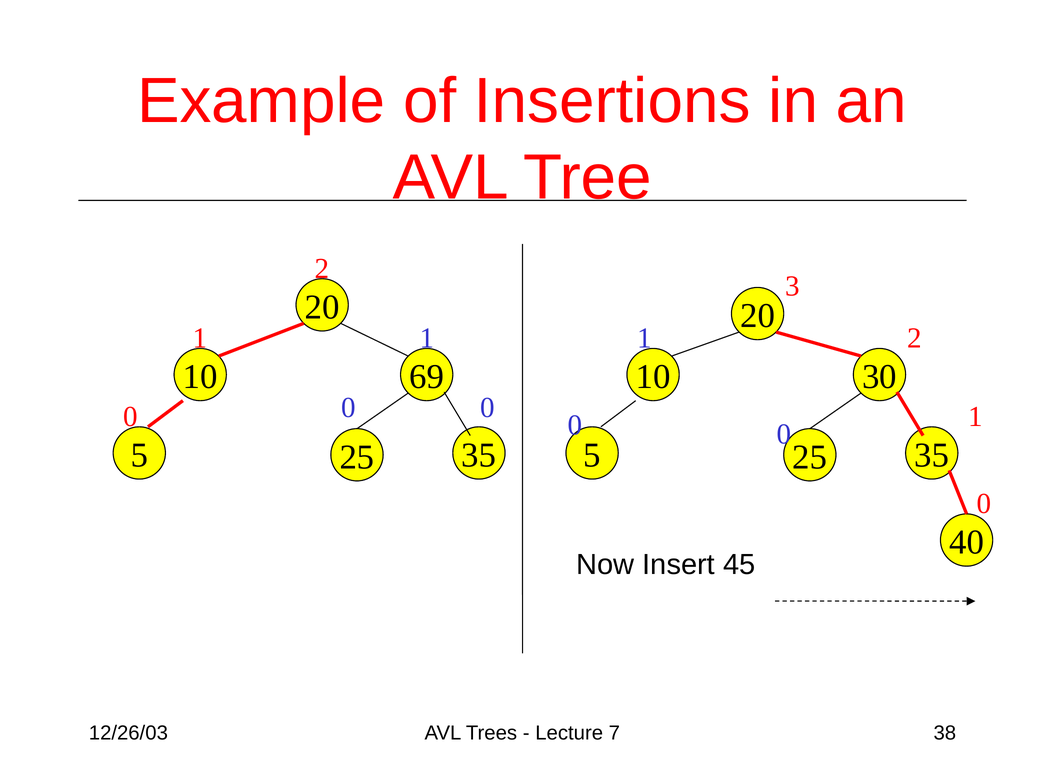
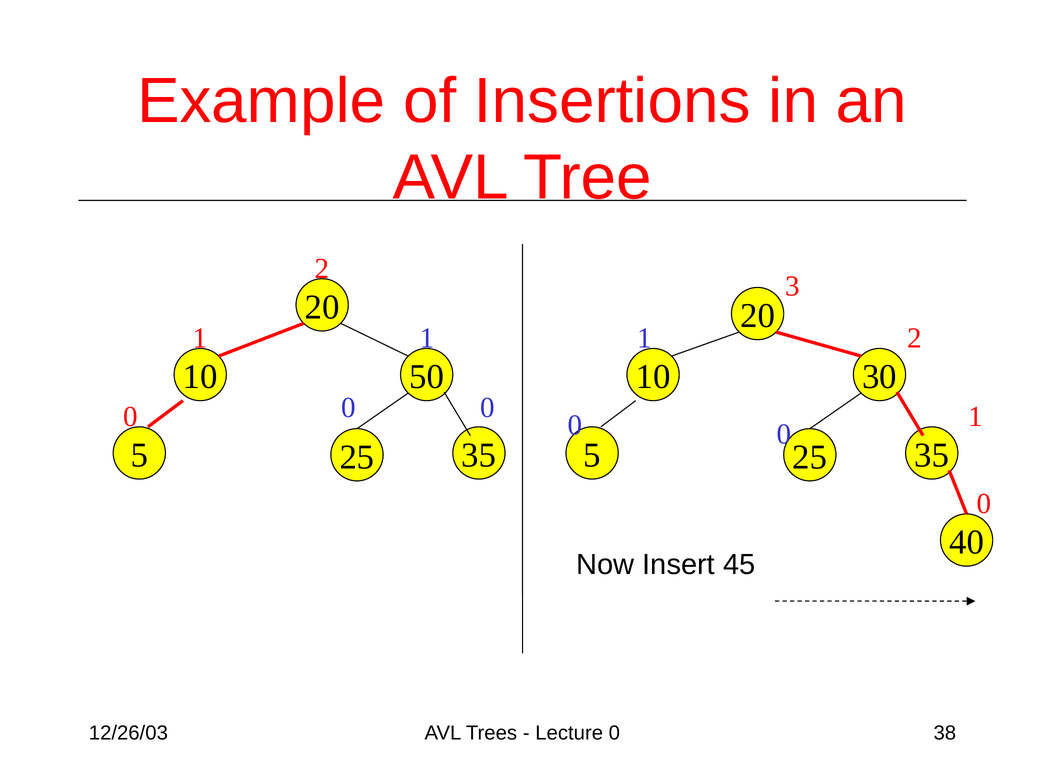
69: 69 -> 50 (427, 377)
Lecture 7: 7 -> 0 (614, 733)
